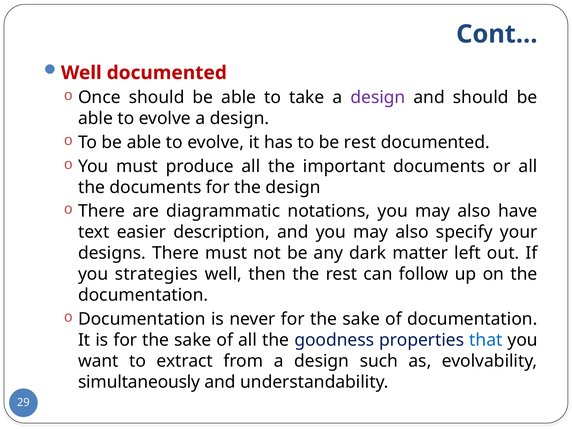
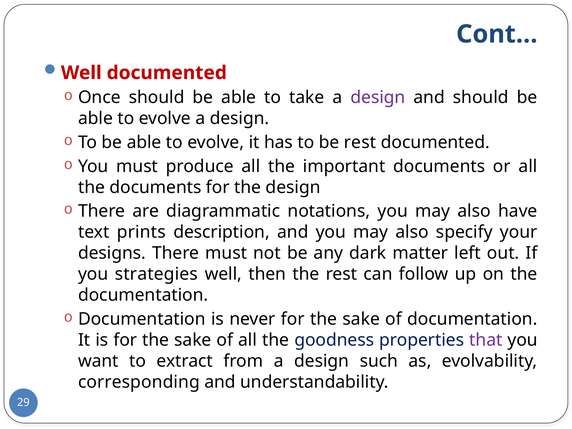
easier: easier -> prints (141, 232)
that colour: blue -> purple (486, 340)
simultaneously: simultaneously -> corresponding (139, 382)
